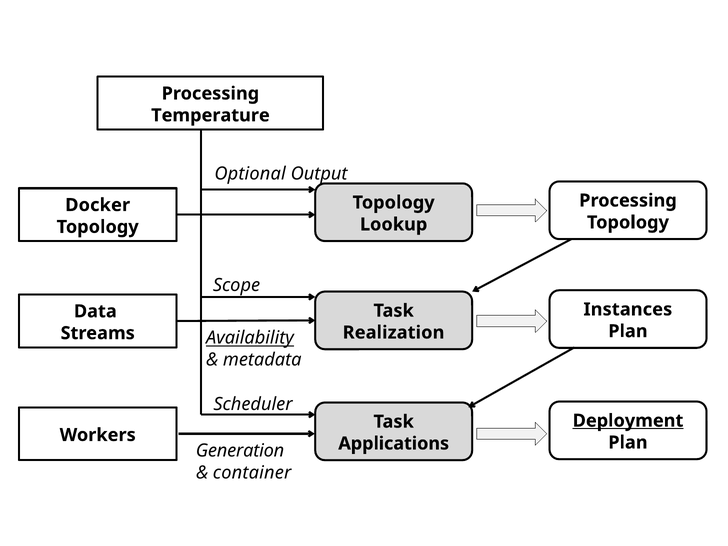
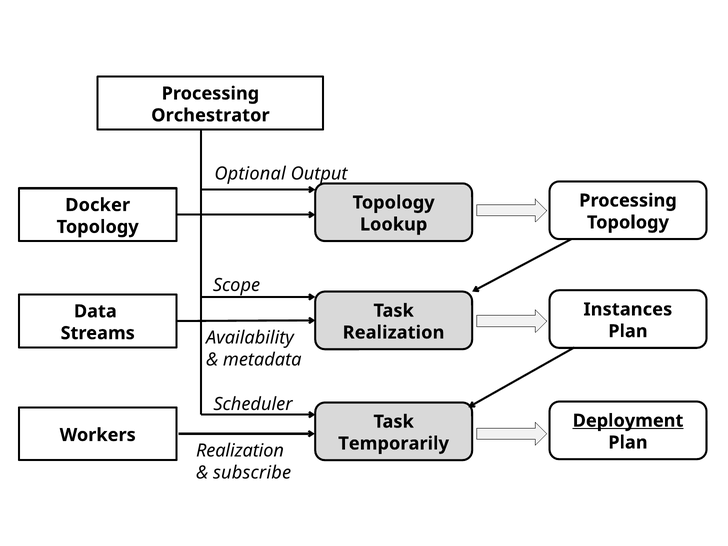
Temperature: Temperature -> Orchestrator (210, 115)
Availability underline: present -> none (250, 338)
Applications: Applications -> Temporarily (394, 444)
Generation: Generation -> Realization (240, 451)
container: container -> subscribe (252, 473)
